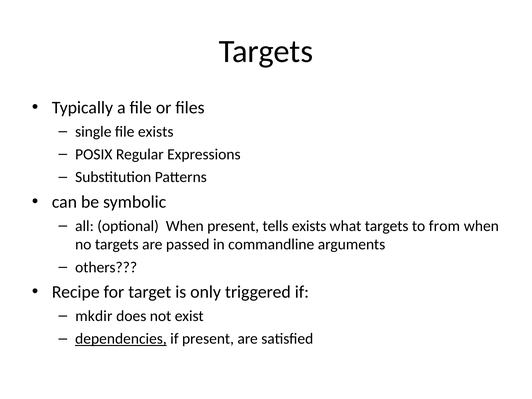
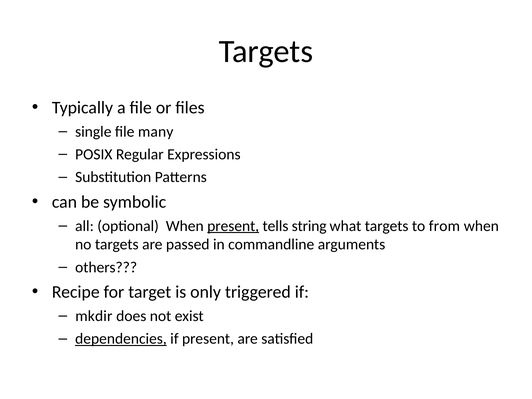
file exists: exists -> many (156, 132)
present underline: none -> present (233, 226)
tells exists: exists -> string (309, 226)
